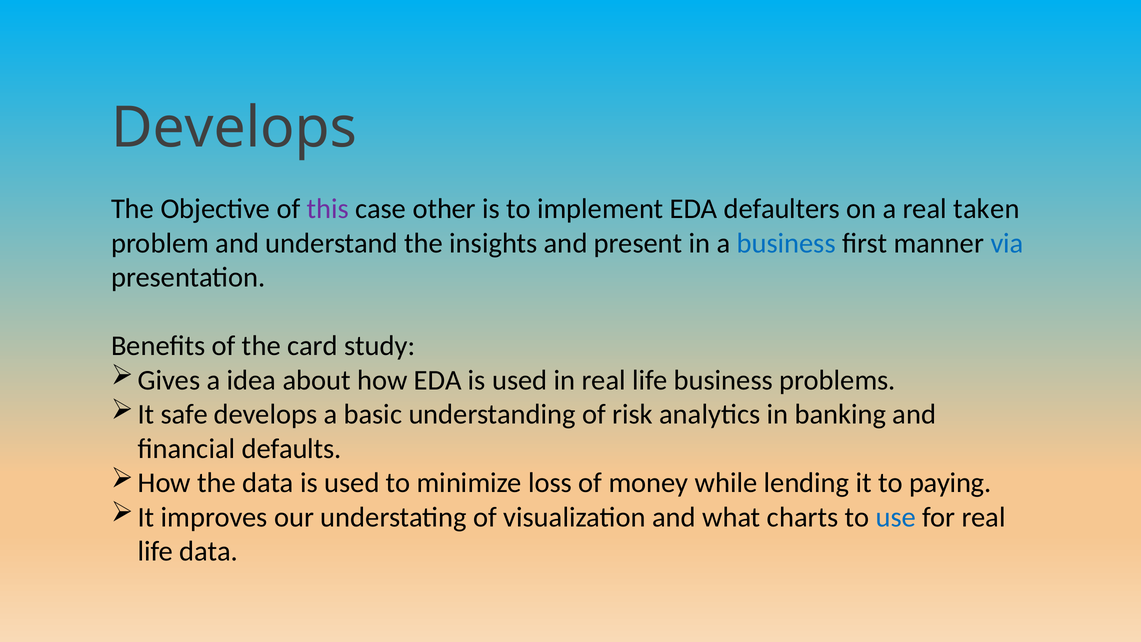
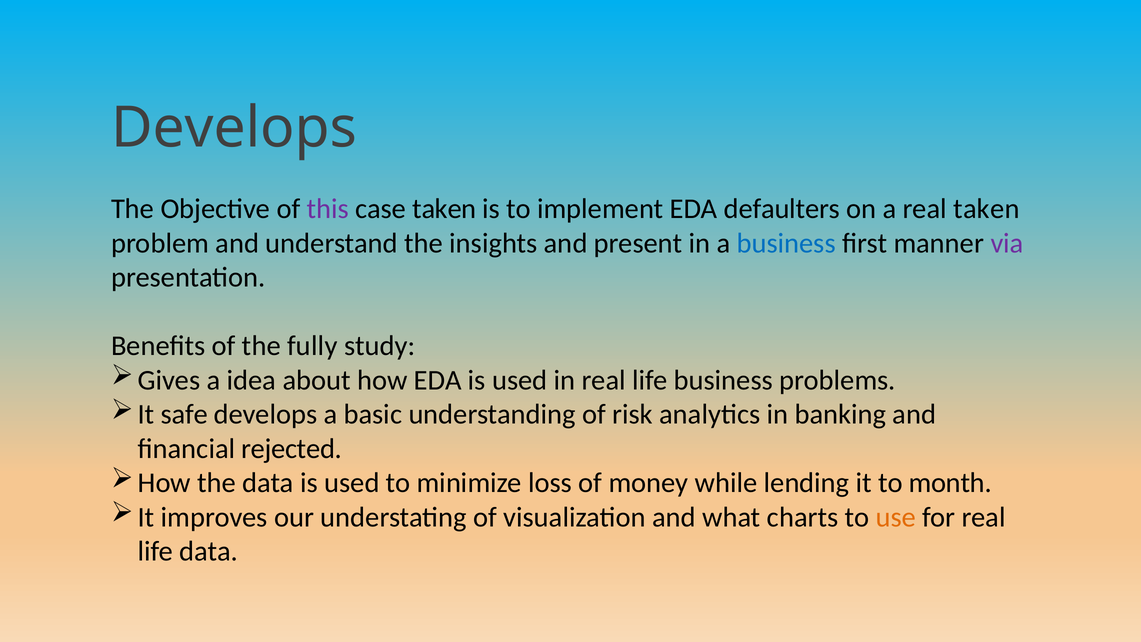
case other: other -> taken (444, 209)
via colour: blue -> purple (1007, 243)
card: card -> fully (312, 346)
defaults: defaults -> rejected (292, 449)
paying: paying -> month (950, 483)
use colour: blue -> orange (896, 517)
